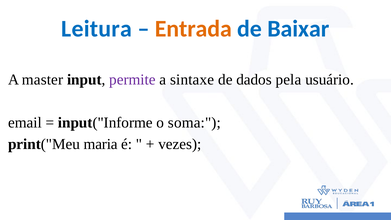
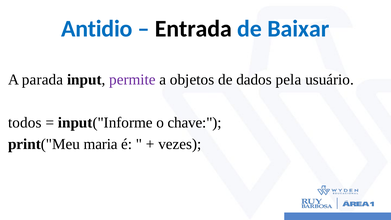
Leitura: Leitura -> Antidio (97, 29)
Entrada colour: orange -> black (193, 29)
master: master -> parada (43, 79)
sintaxe: sintaxe -> objetos (192, 79)
email: email -> todos (25, 123)
soma: soma -> chave (195, 123)
